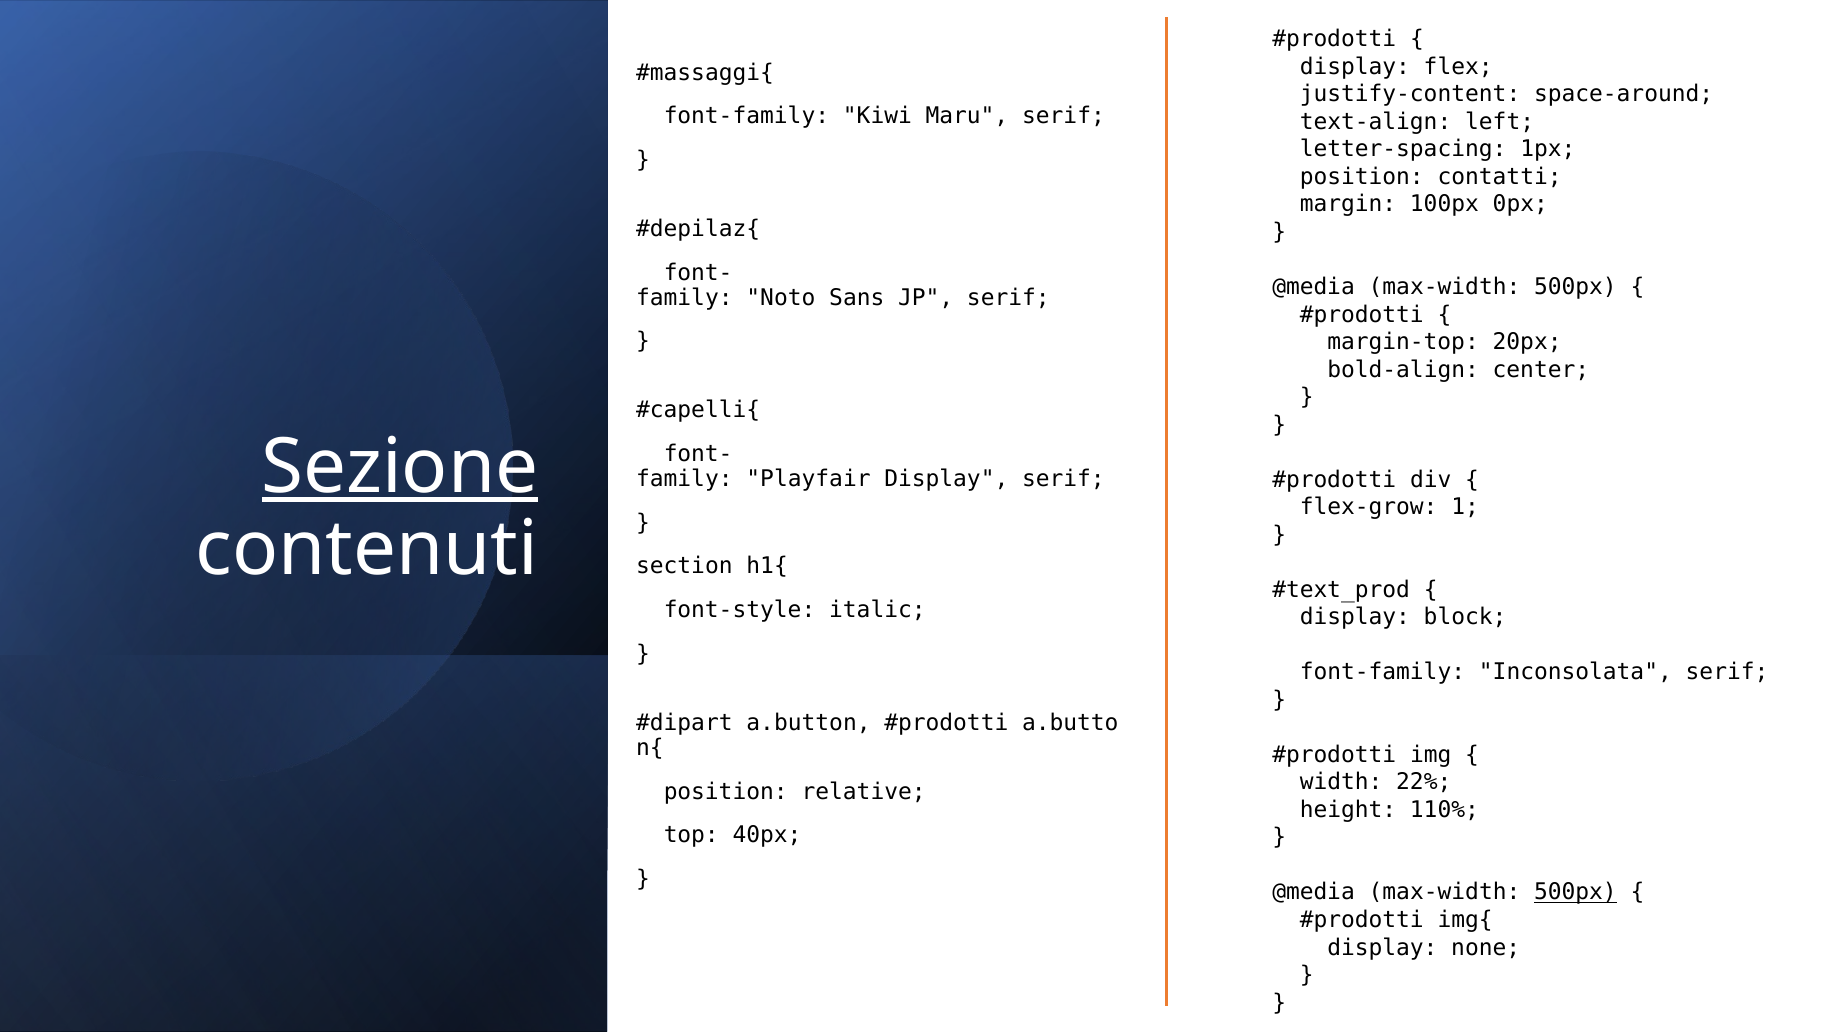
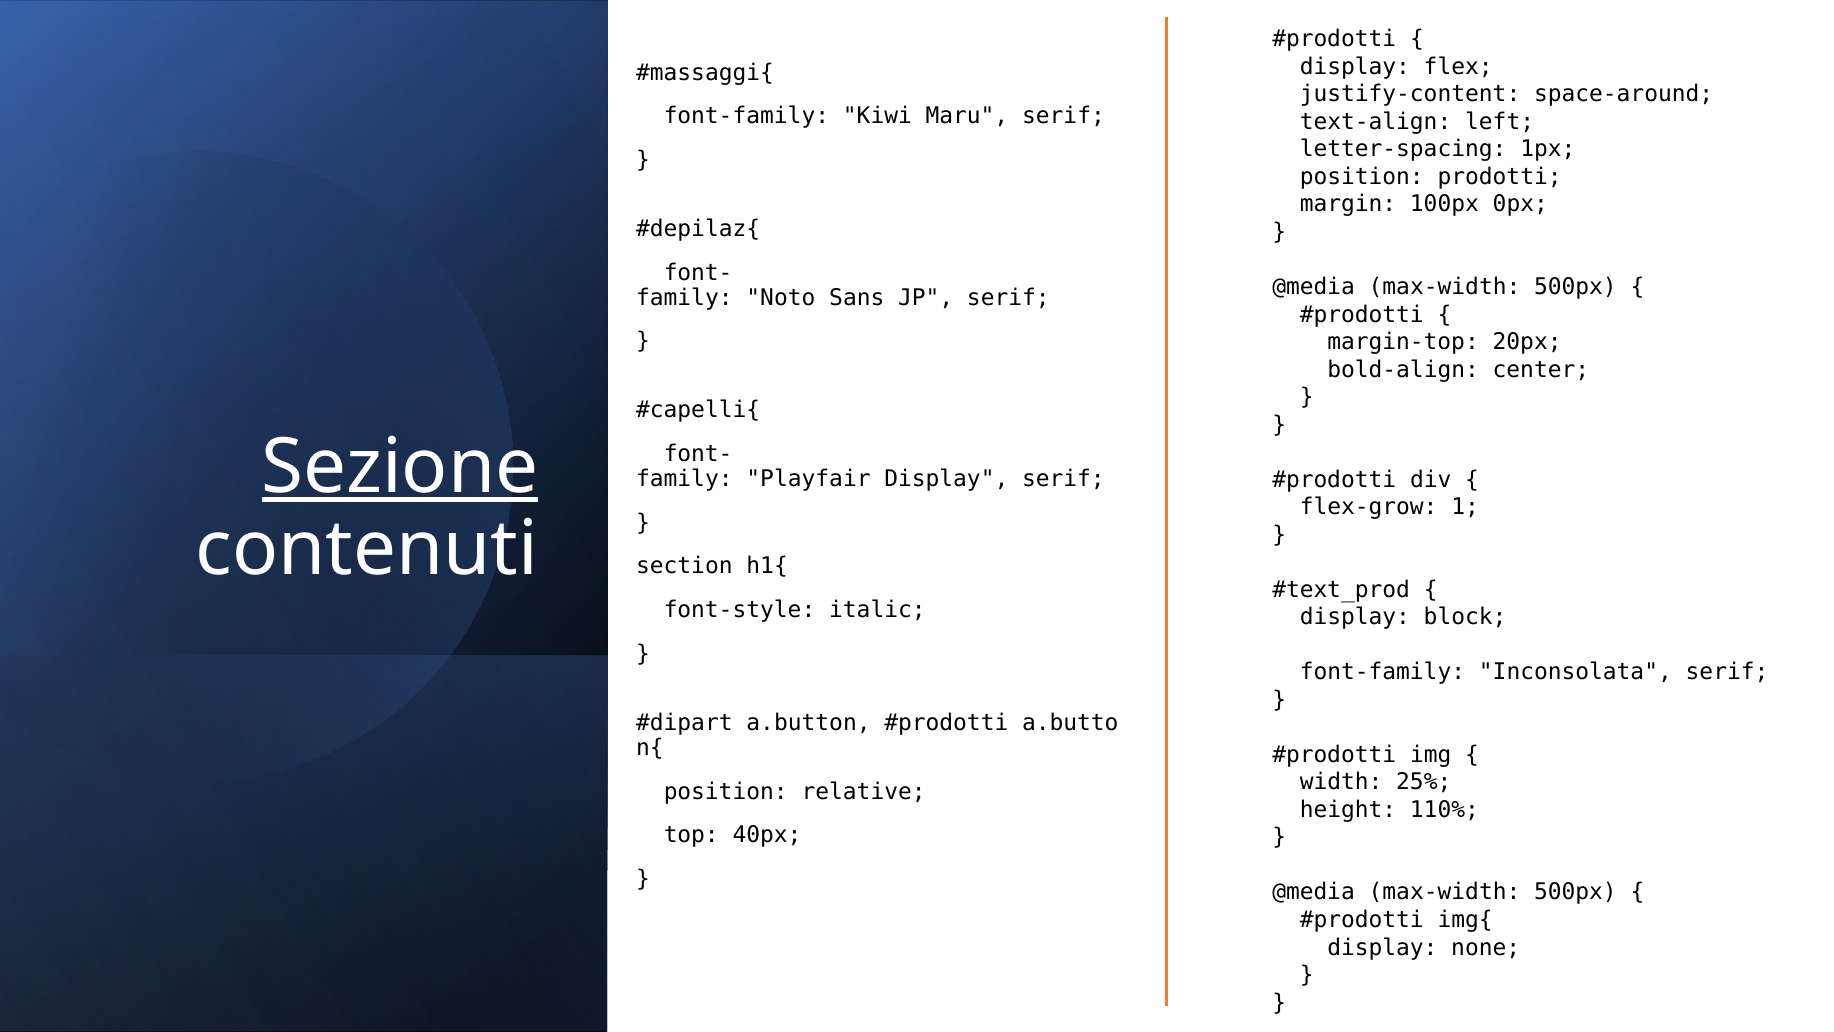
contatti: contatti -> prodotti (1500, 177)
22%: 22% -> 25% (1424, 782)
500px underline: present -> none (1575, 892)
